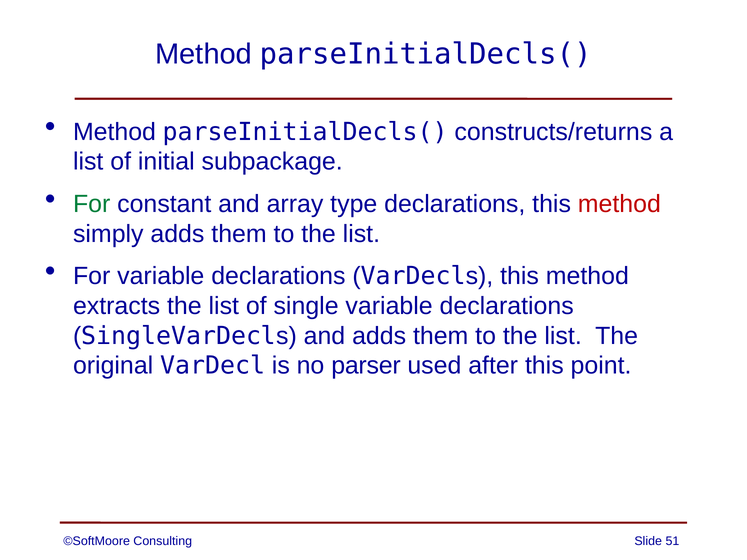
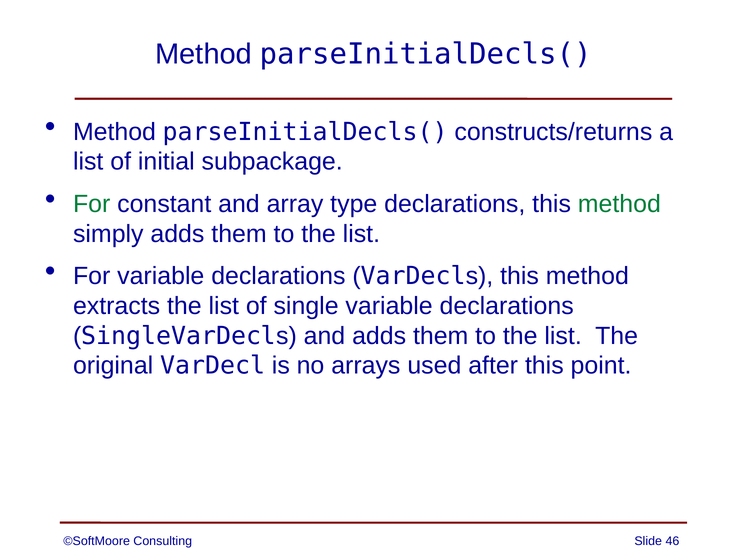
method colour: red -> green (619, 204)
parser: parser -> arrays (366, 366)
51: 51 -> 46 (672, 541)
